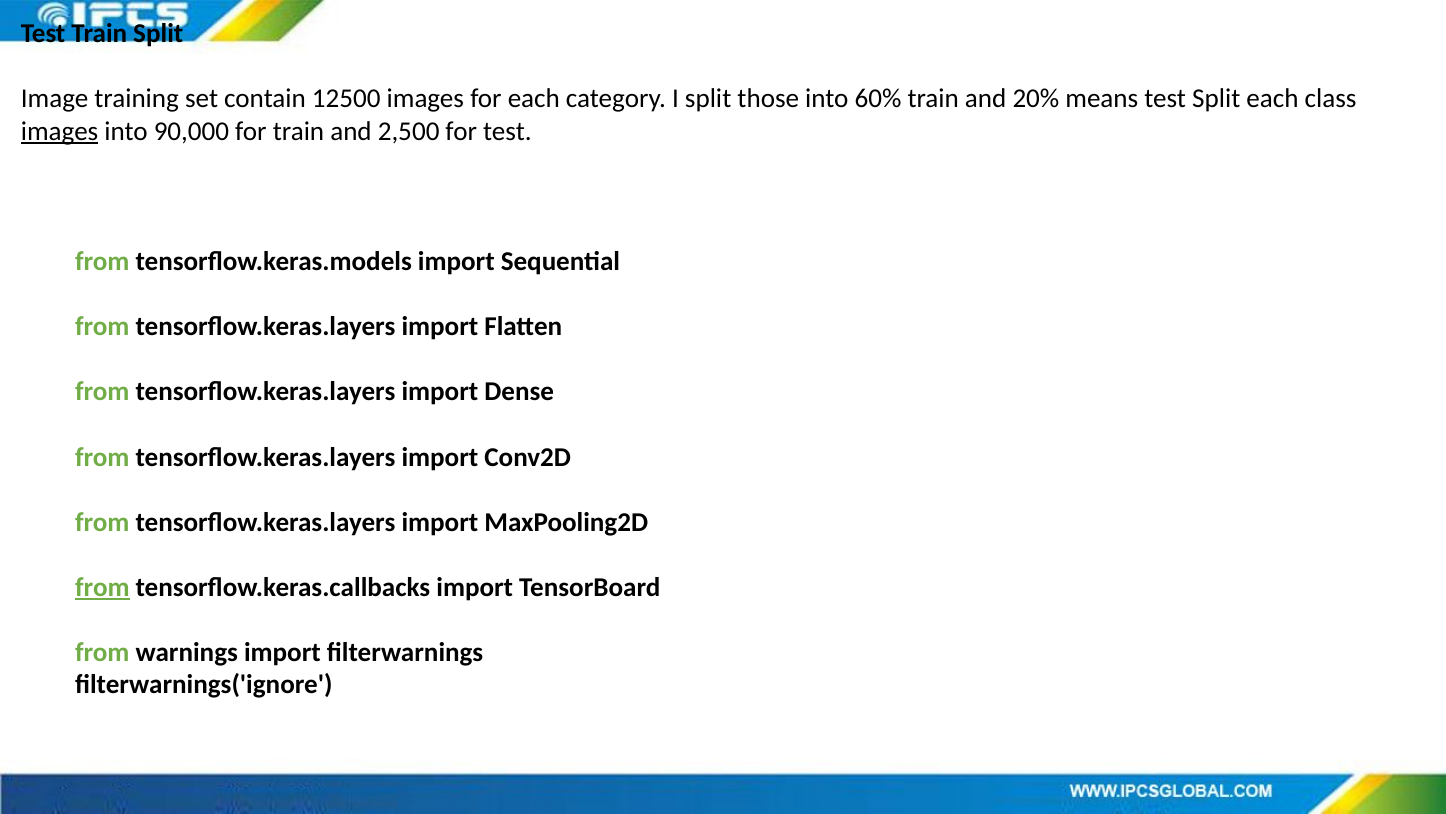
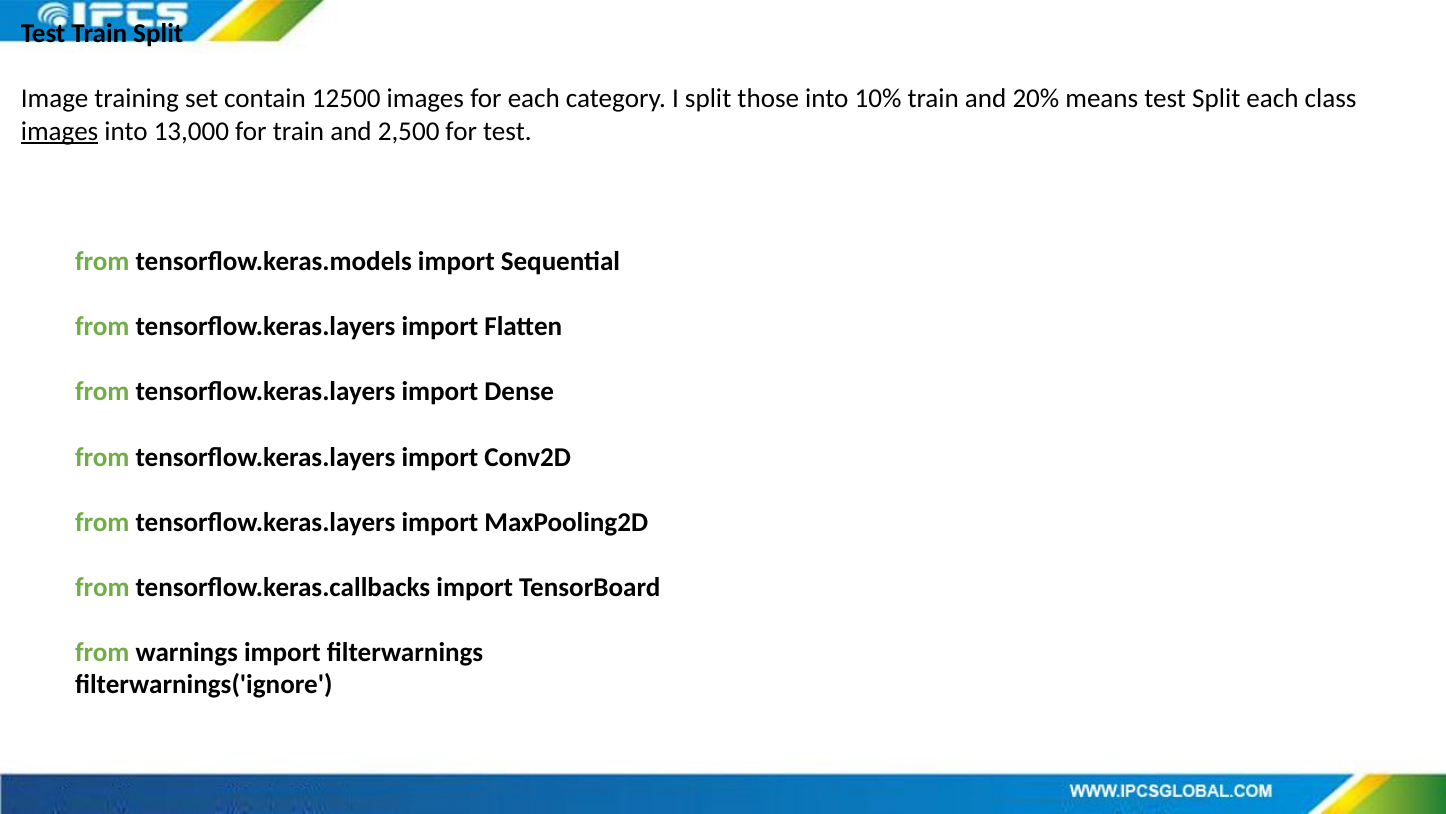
60%: 60% -> 10% (878, 99)
90,000: 90,000 -> 13,000 (191, 131)
from underline: present -> none (102, 587)
